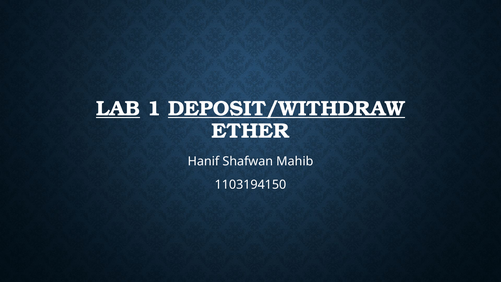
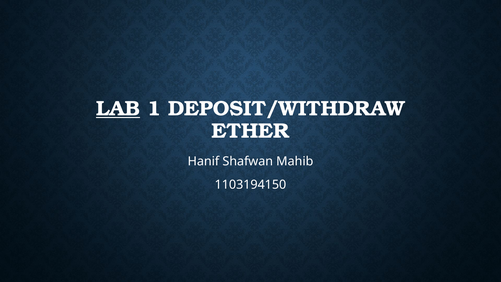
DEPOSIT/WITHDRAW underline: present -> none (286, 108)
